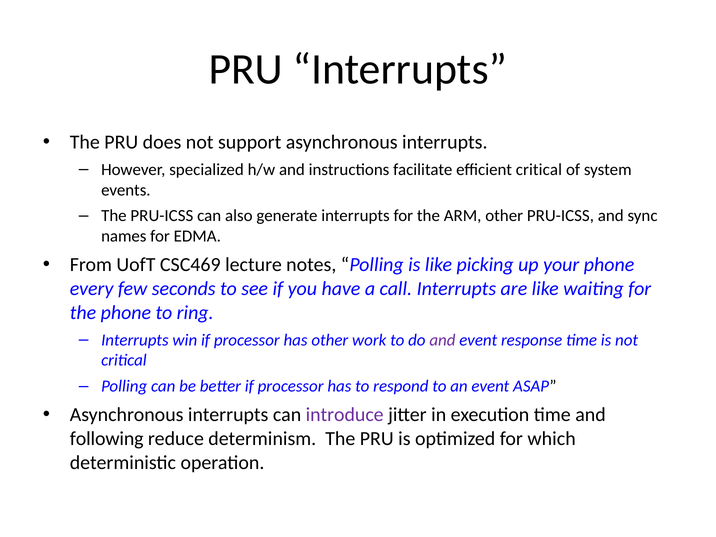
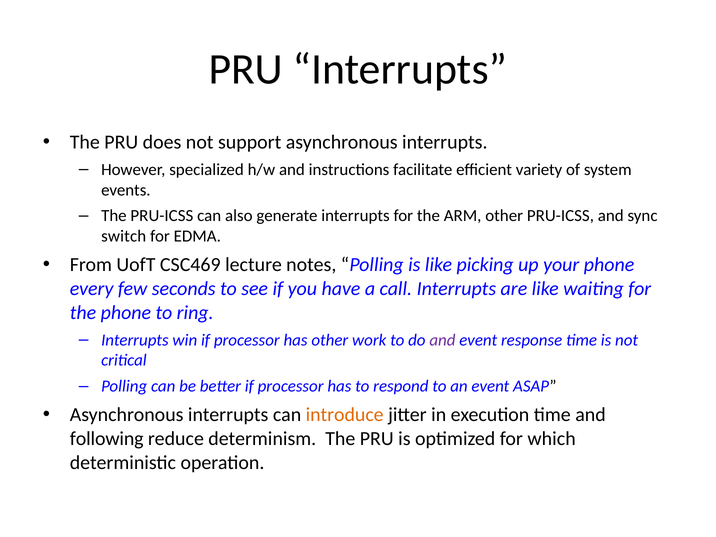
efficient critical: critical -> variety (539, 170)
names: names -> switch (124, 236)
introduce colour: purple -> orange (345, 415)
